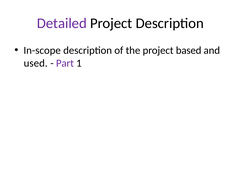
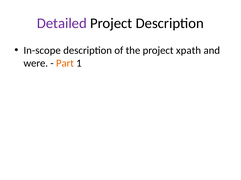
based: based -> xpath (189, 51)
used: used -> were (36, 63)
Part colour: purple -> orange (65, 63)
